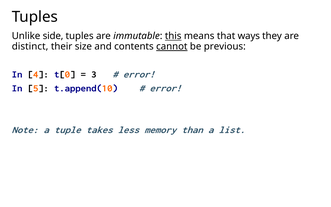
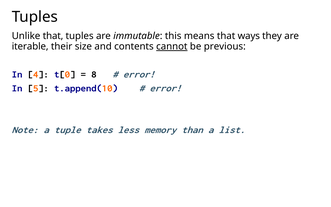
Unlike side: side -> that (53, 36)
this underline: present -> none (173, 36)
distinct: distinct -> iterable (30, 46)
3: 3 -> 8 (94, 74)
